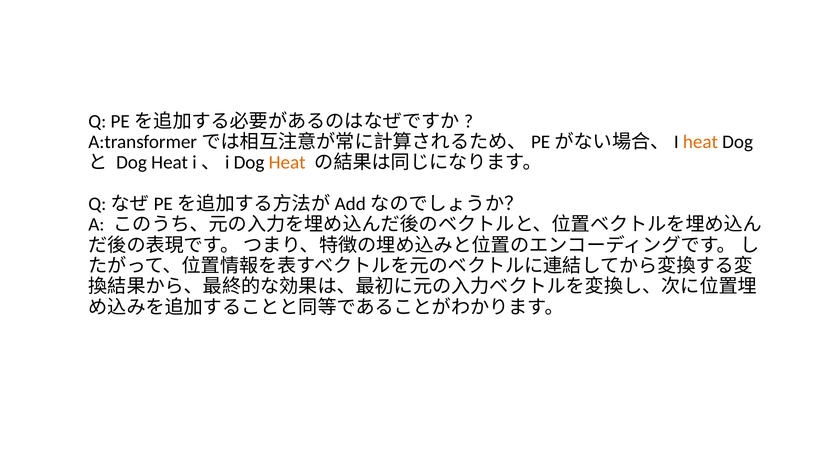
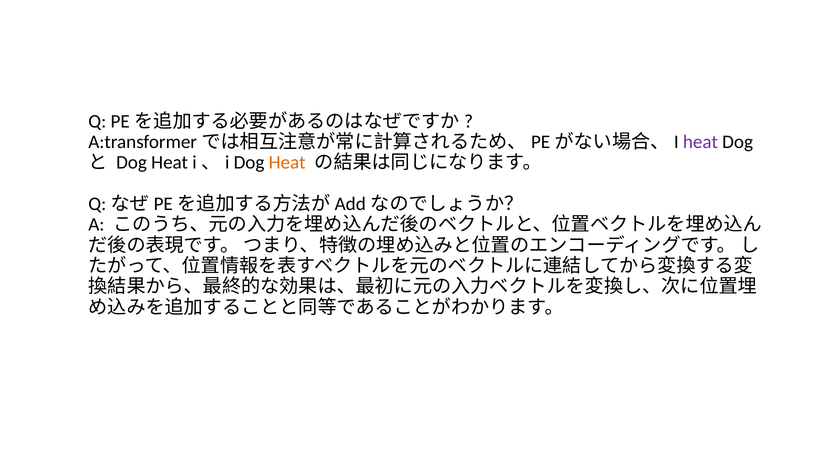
heat colour: orange -> purple (700, 142)
